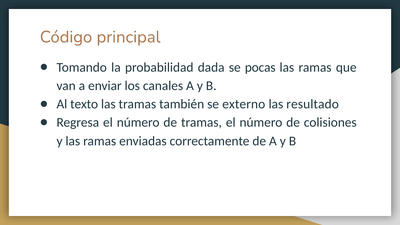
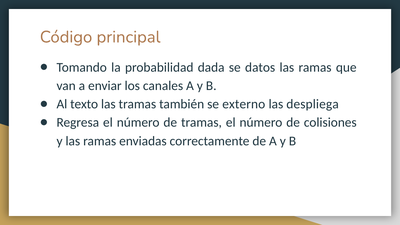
pocas: pocas -> datos (260, 67)
resultado: resultado -> despliega (313, 104)
